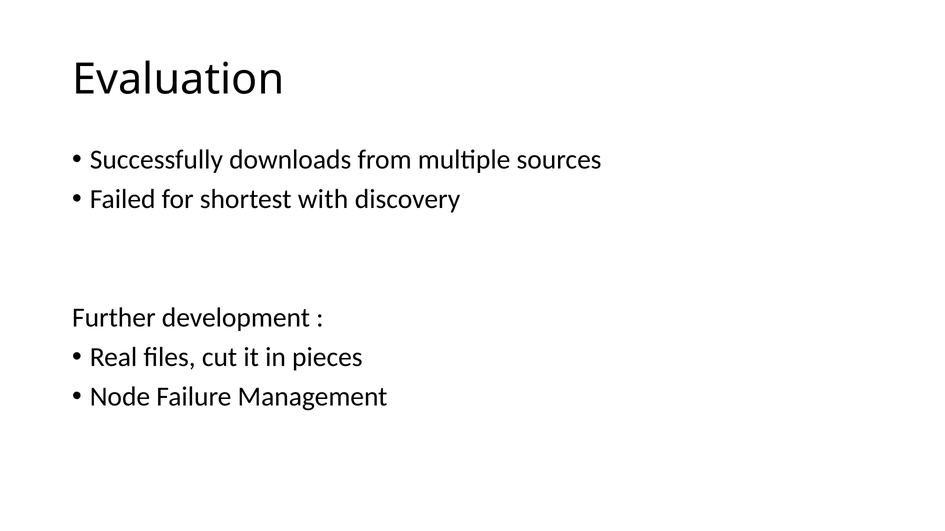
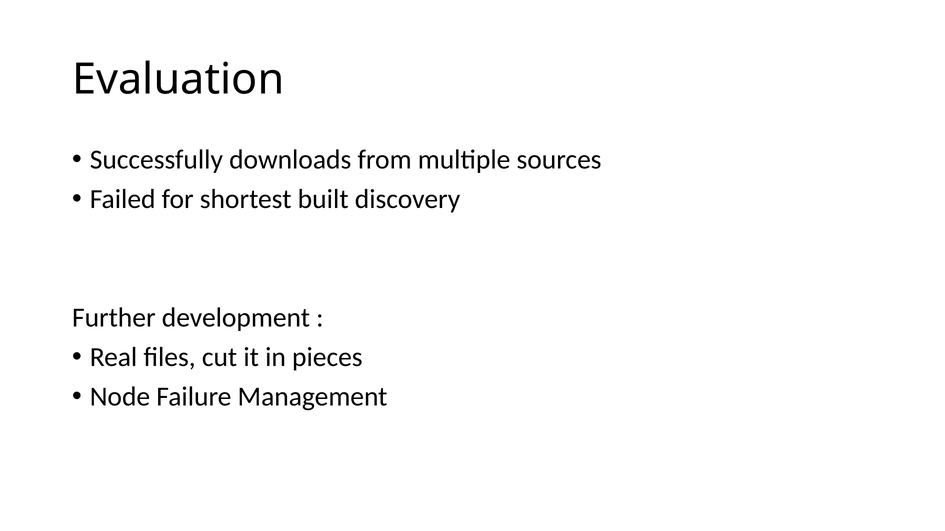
with: with -> built (323, 199)
